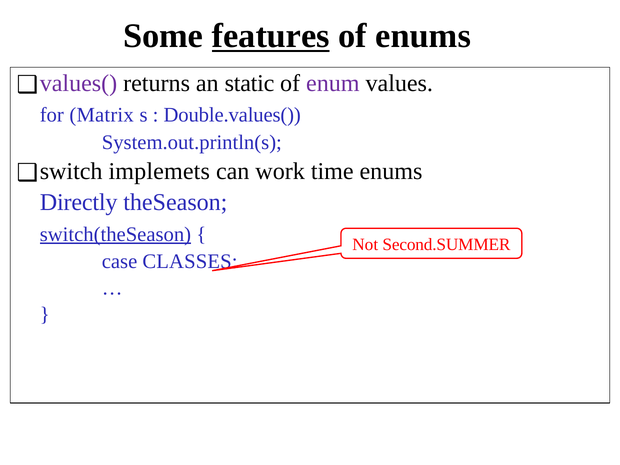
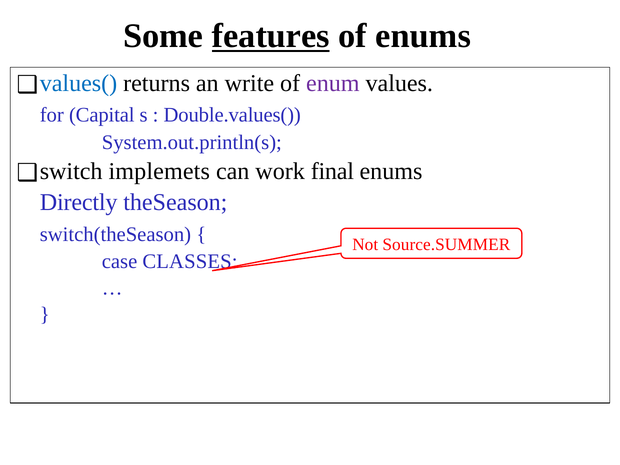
values( colour: purple -> blue (78, 83)
static: static -> write (249, 83)
Matrix: Matrix -> Capital (102, 115)
time: time -> final (332, 171)
switch(theSeason underline: present -> none (115, 234)
Second.SUMMER: Second.SUMMER -> Source.SUMMER (446, 244)
